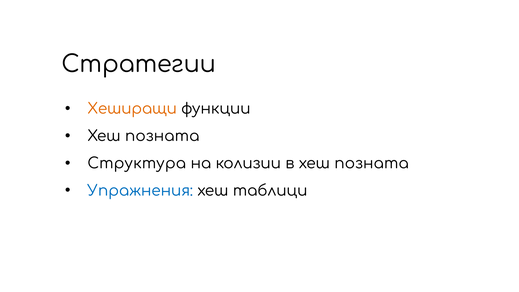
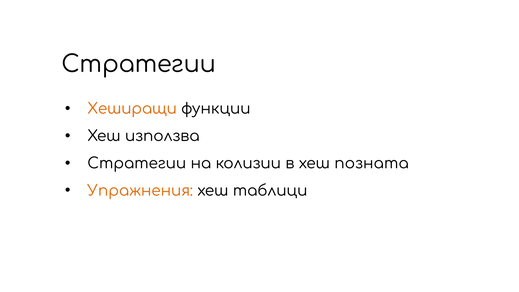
позната: позната -> използва (162, 136)
Структура: Структура -> Стратегии (137, 163)
Упражнения colour: blue -> orange (140, 191)
